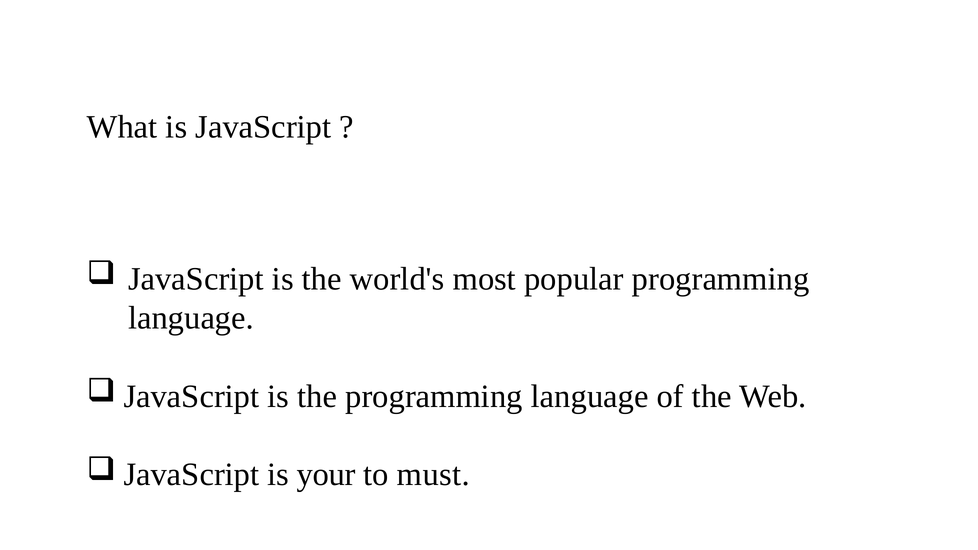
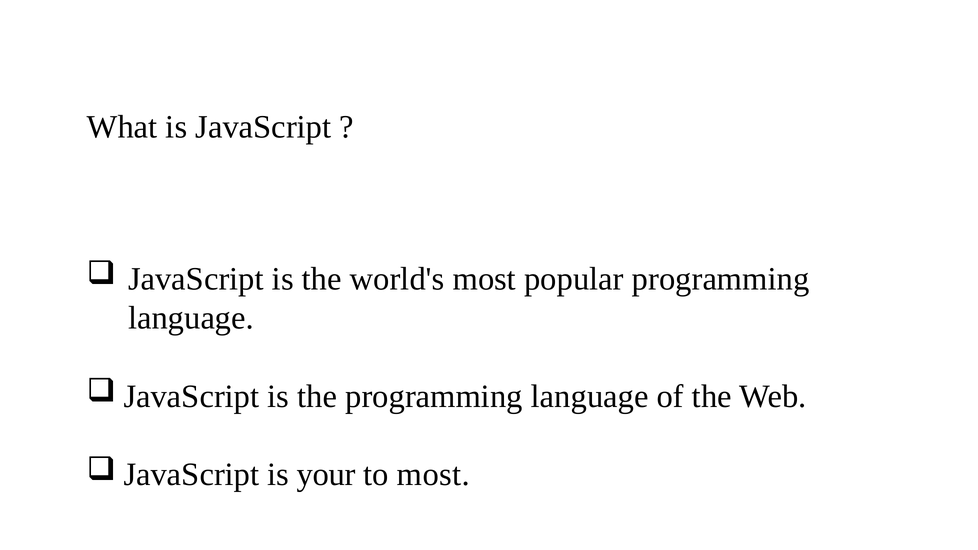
to must: must -> most (433, 475)
